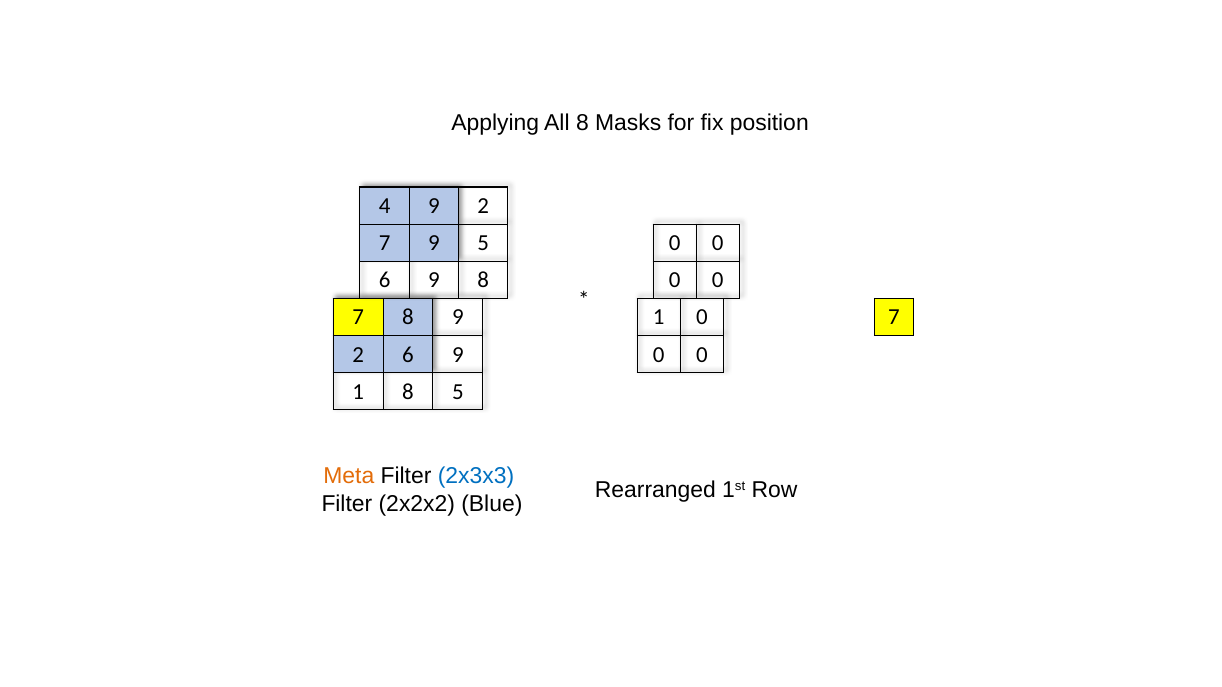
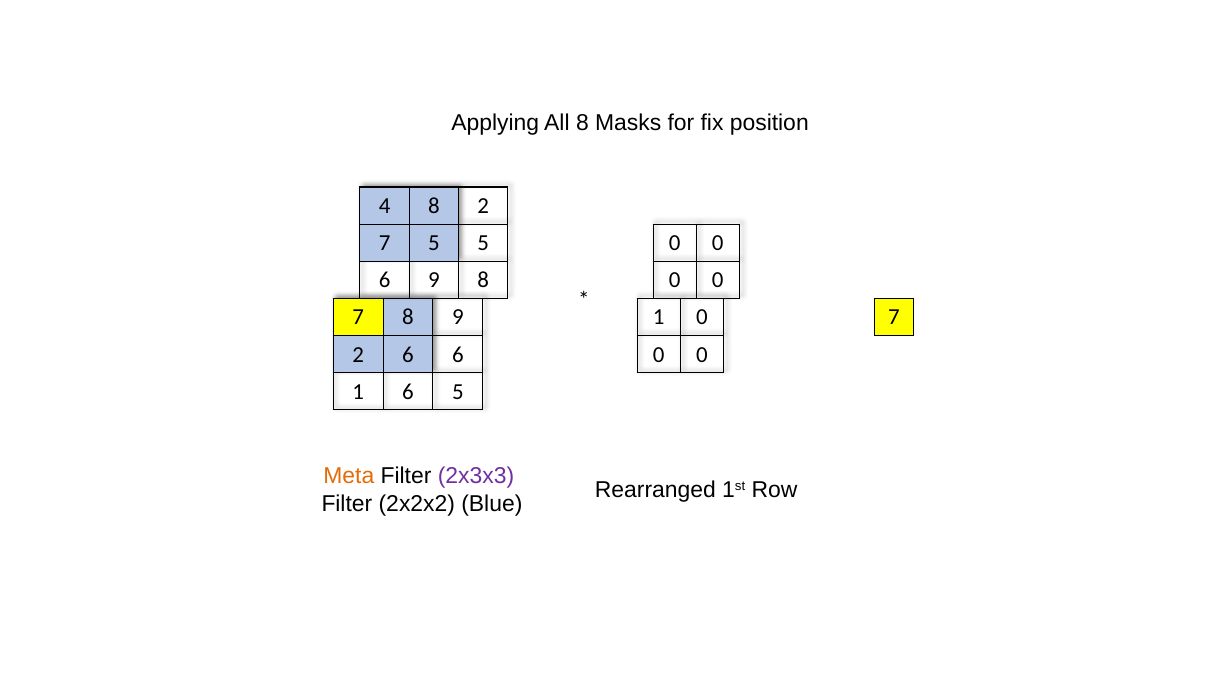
4 9: 9 -> 8 (434, 206)
7 9: 9 -> 5 (434, 243)
2 6 9: 9 -> 6 (458, 355)
1 8: 8 -> 6 (408, 392)
2x3x3 colour: blue -> purple (476, 477)
